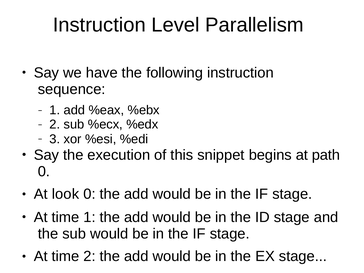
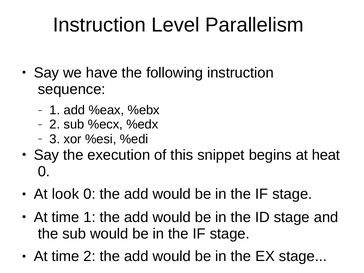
path: path -> heat (326, 155)
